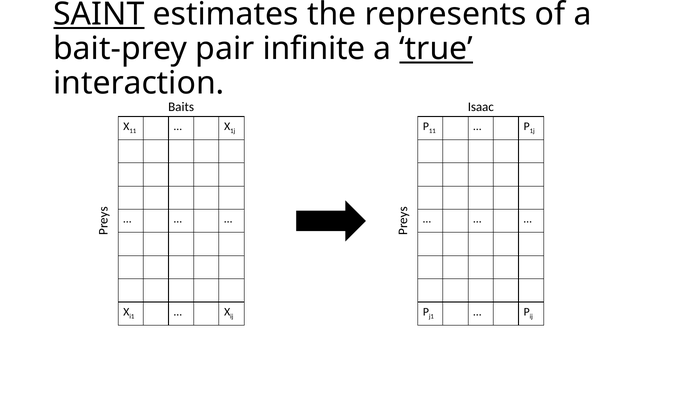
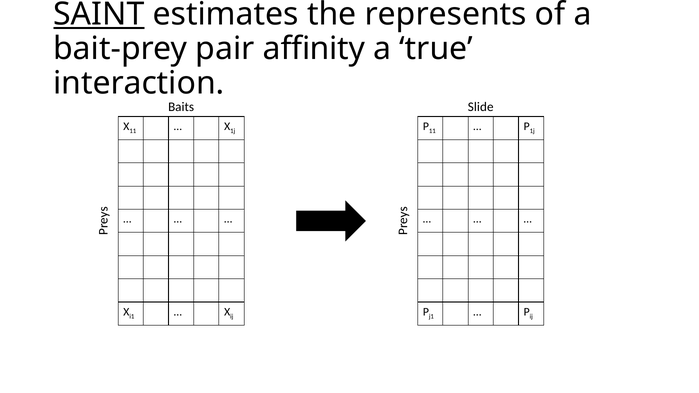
infinite: infinite -> affinity (314, 49)
true underline: present -> none (436, 49)
Isaac: Isaac -> Slide (481, 107)
